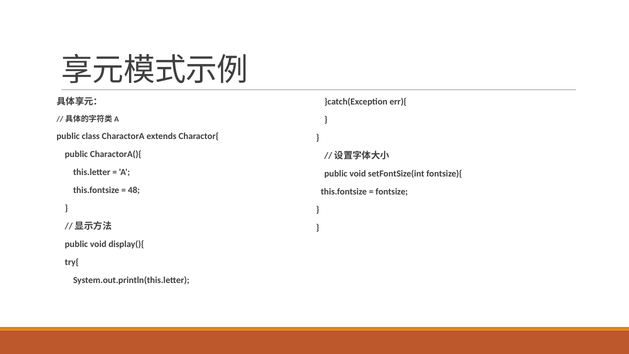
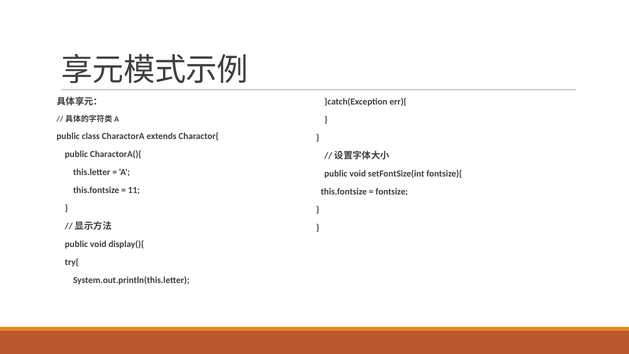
48: 48 -> 11 (134, 190)
